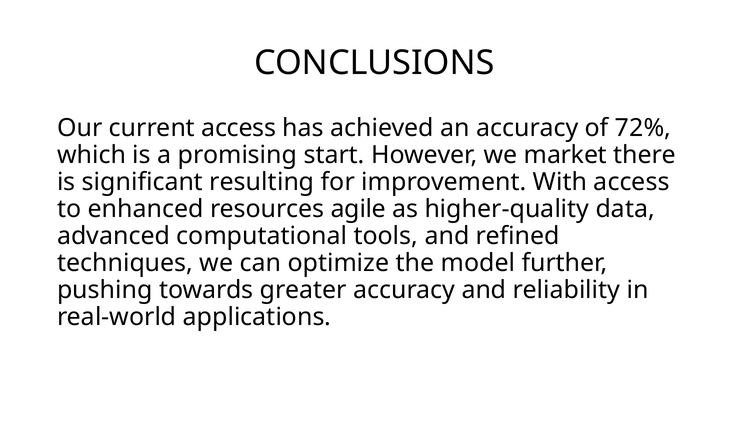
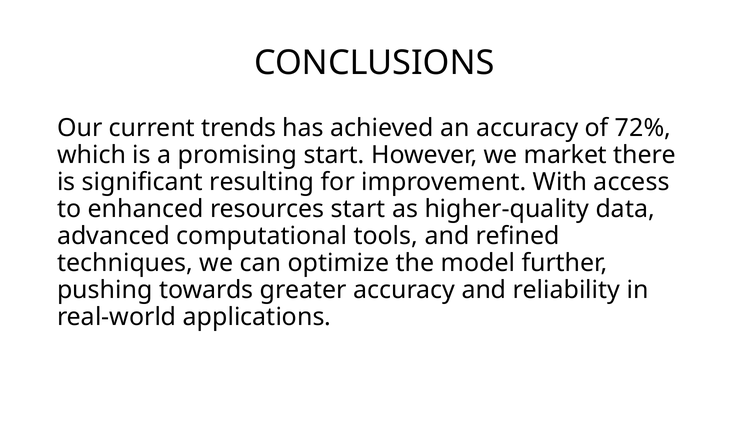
current access: access -> trends (239, 128)
resources agile: agile -> start (358, 209)
